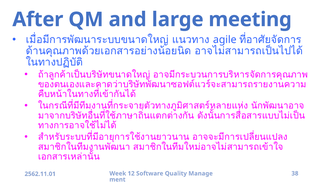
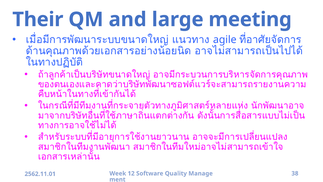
After: After -> Their (38, 19)
